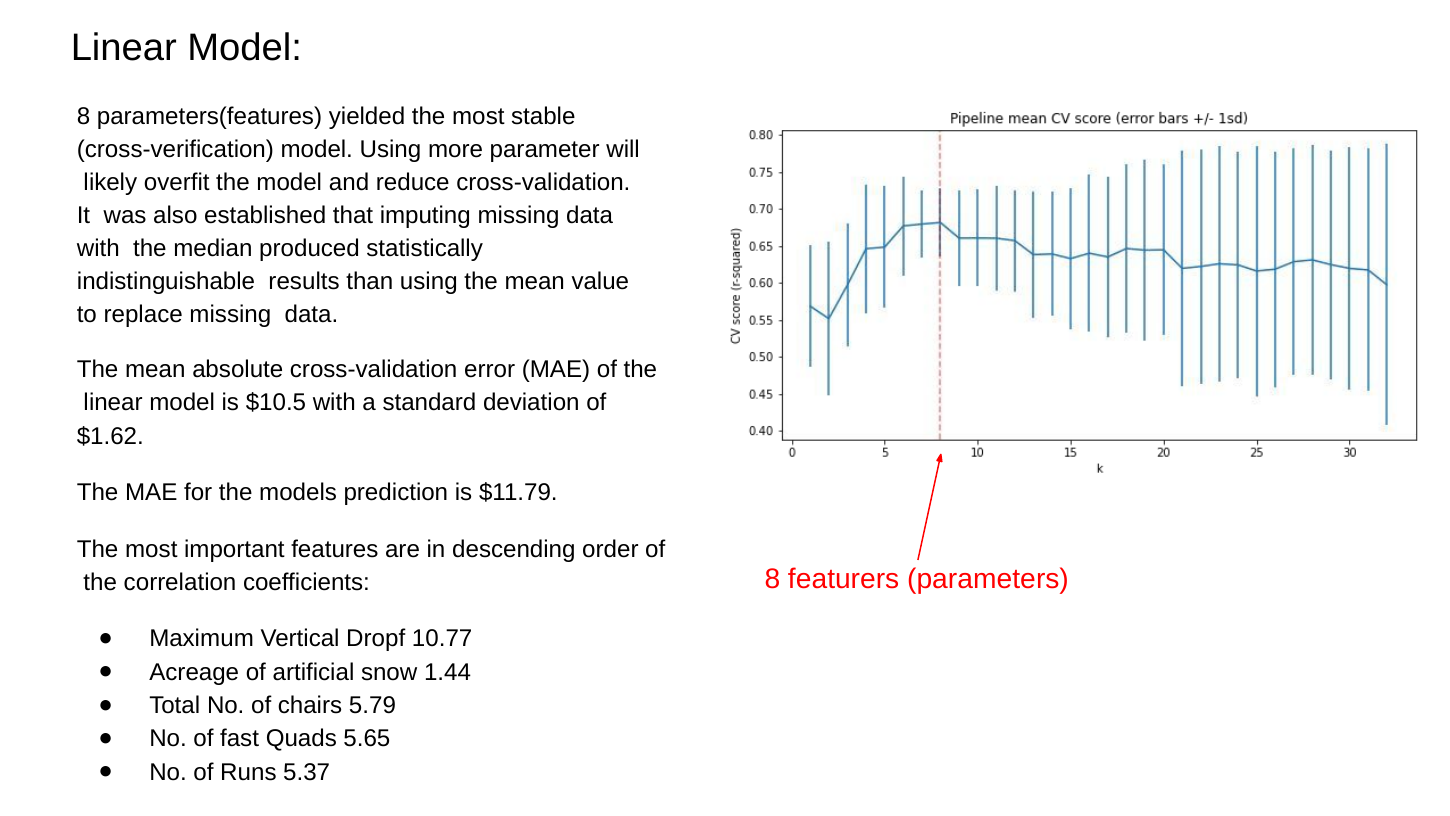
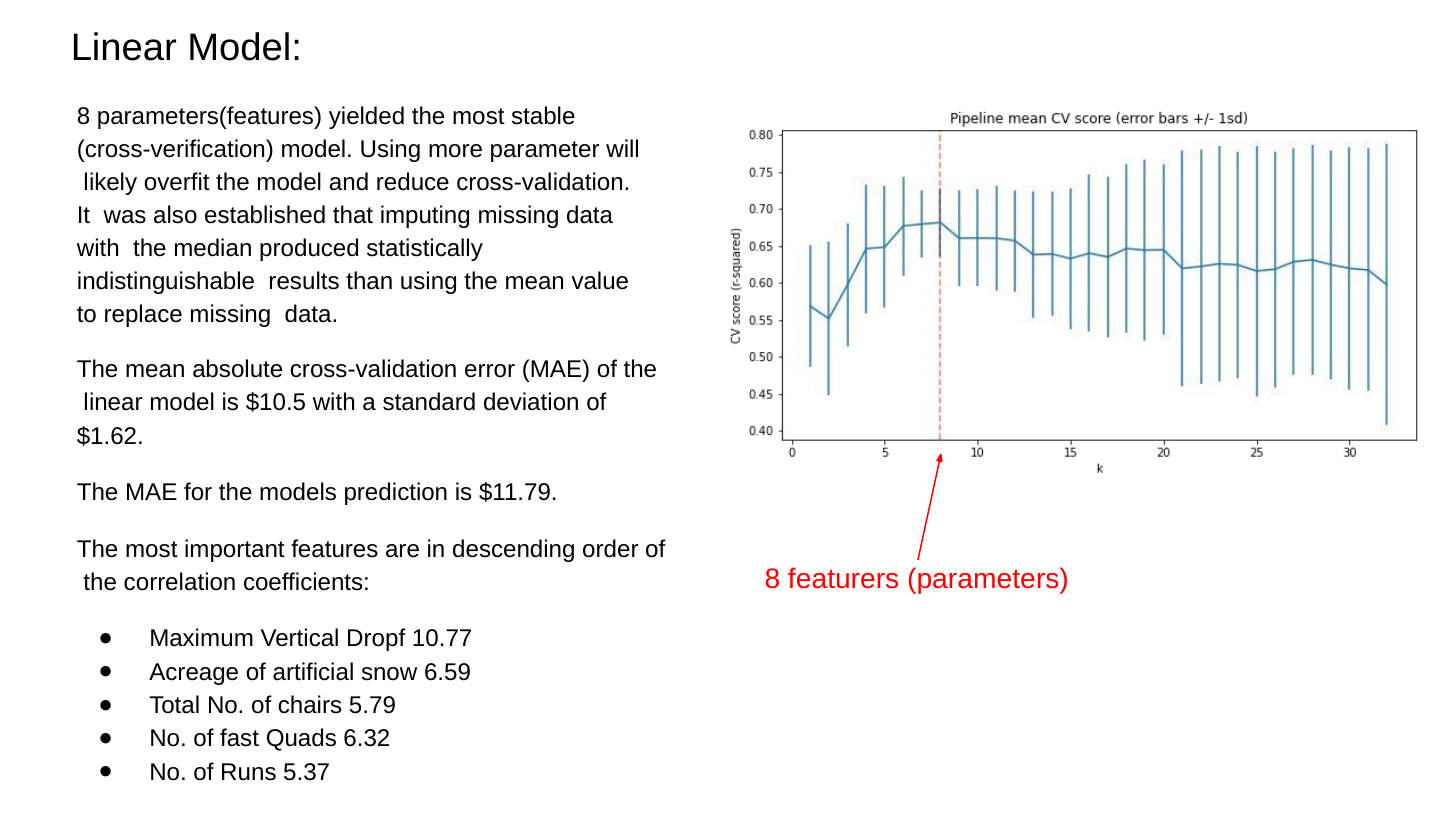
1.44: 1.44 -> 6.59 (448, 672)
5.65: 5.65 -> 6.32 (367, 738)
